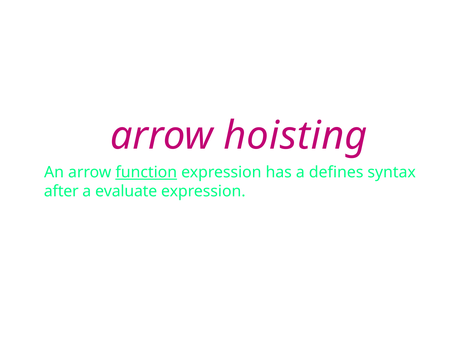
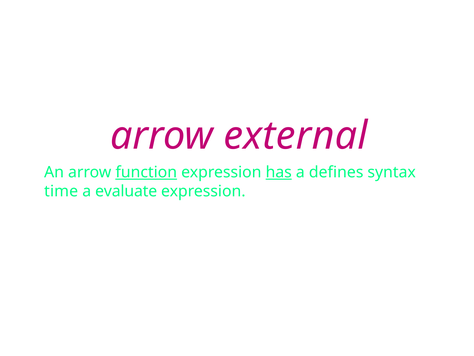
hoisting: hoisting -> external (296, 135)
has underline: none -> present (279, 172)
after: after -> time (61, 191)
